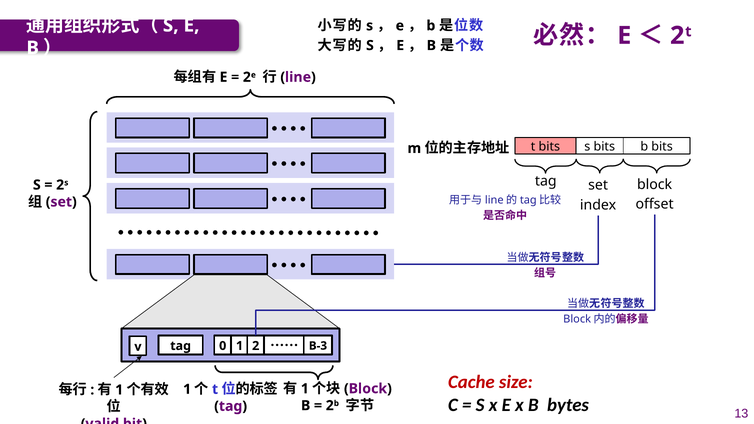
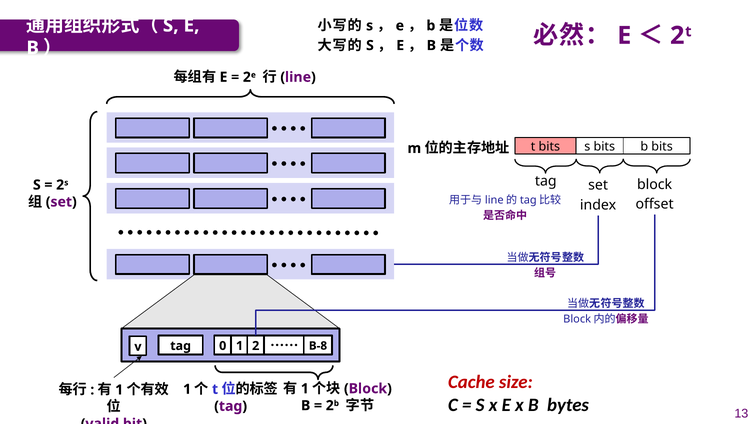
B-3: B-3 -> B-8 (318, 346)
